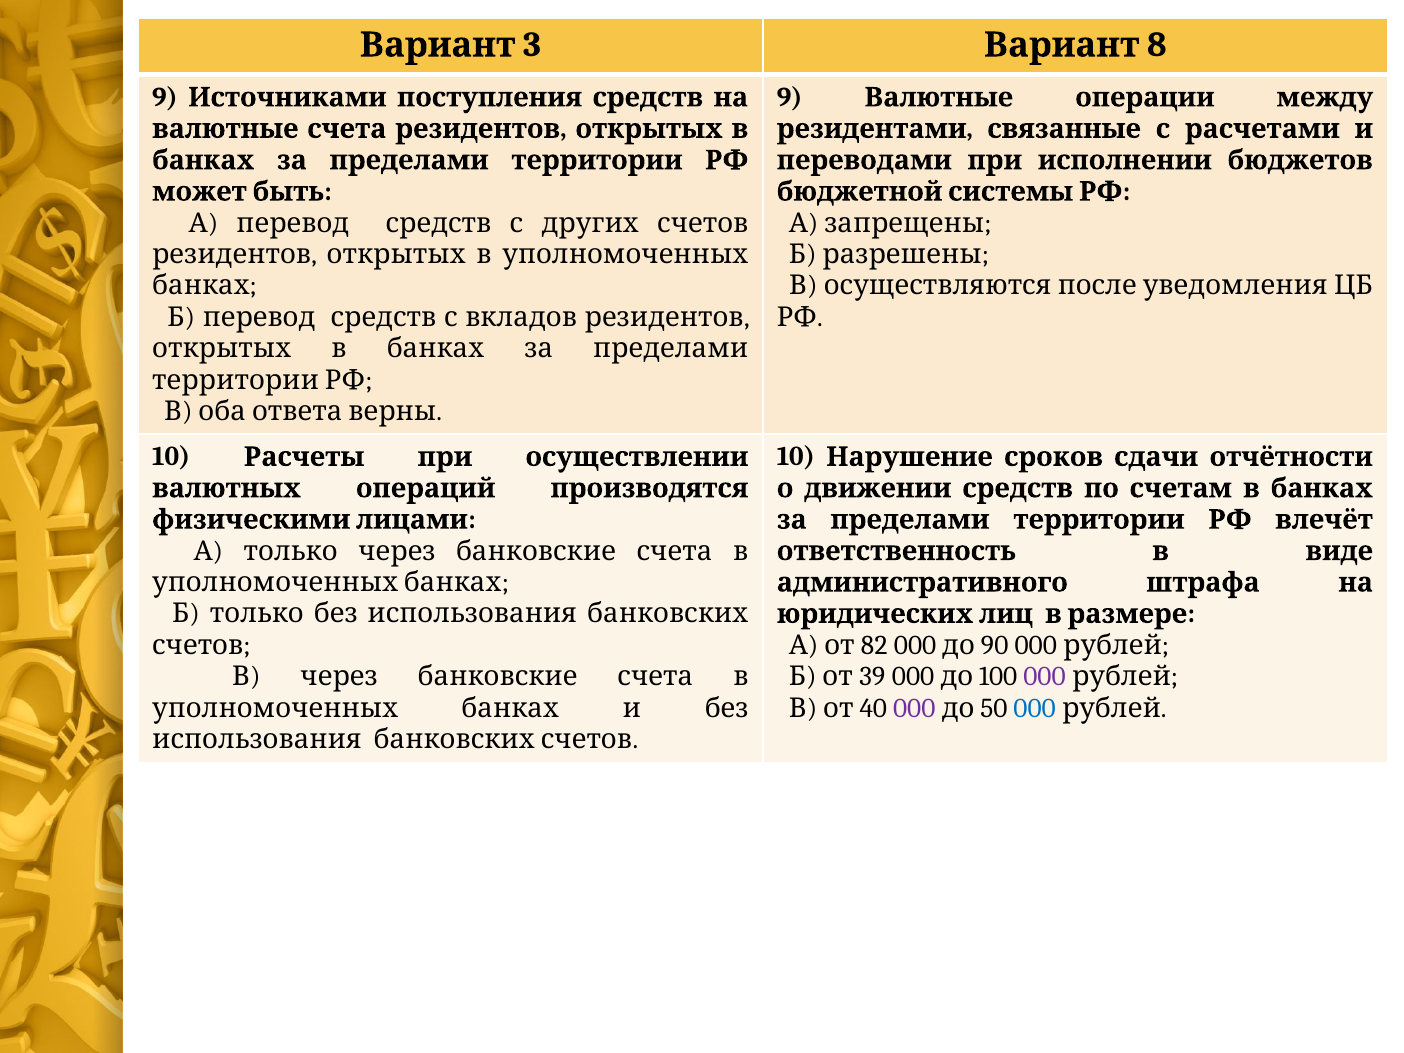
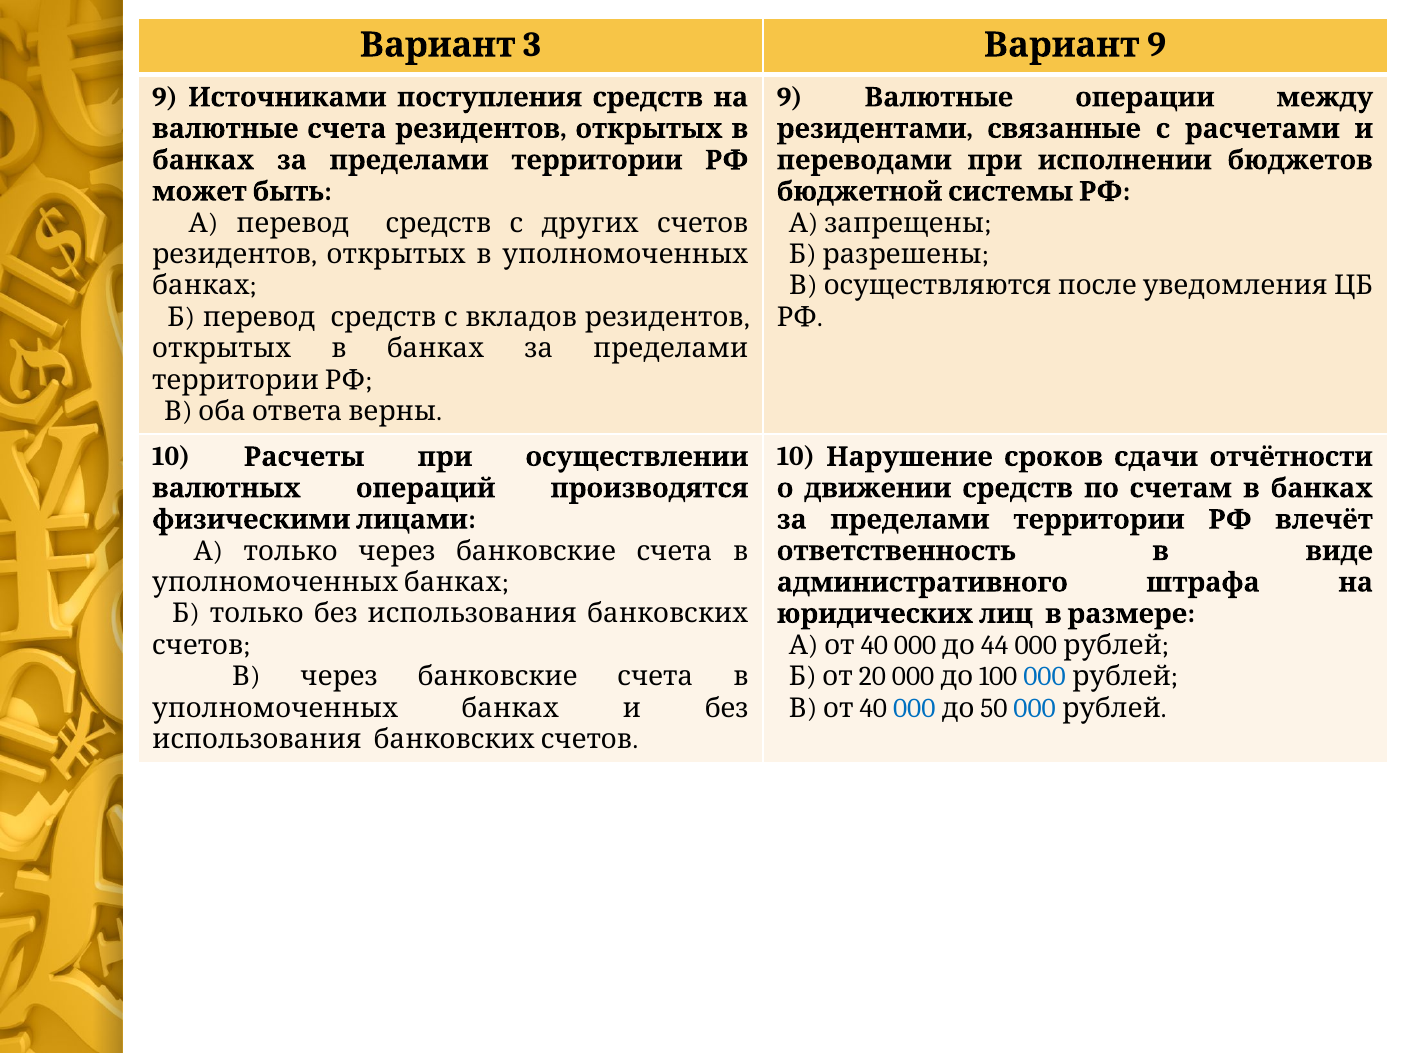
8: 8 -> 9 (1157, 45)
82: 82 -> 40 (874, 645)
90: 90 -> 44 (995, 645)
39: 39 -> 20 (872, 677)
000 colour: purple -> blue (1044, 677)
000 colour: purple -> blue (914, 708)
